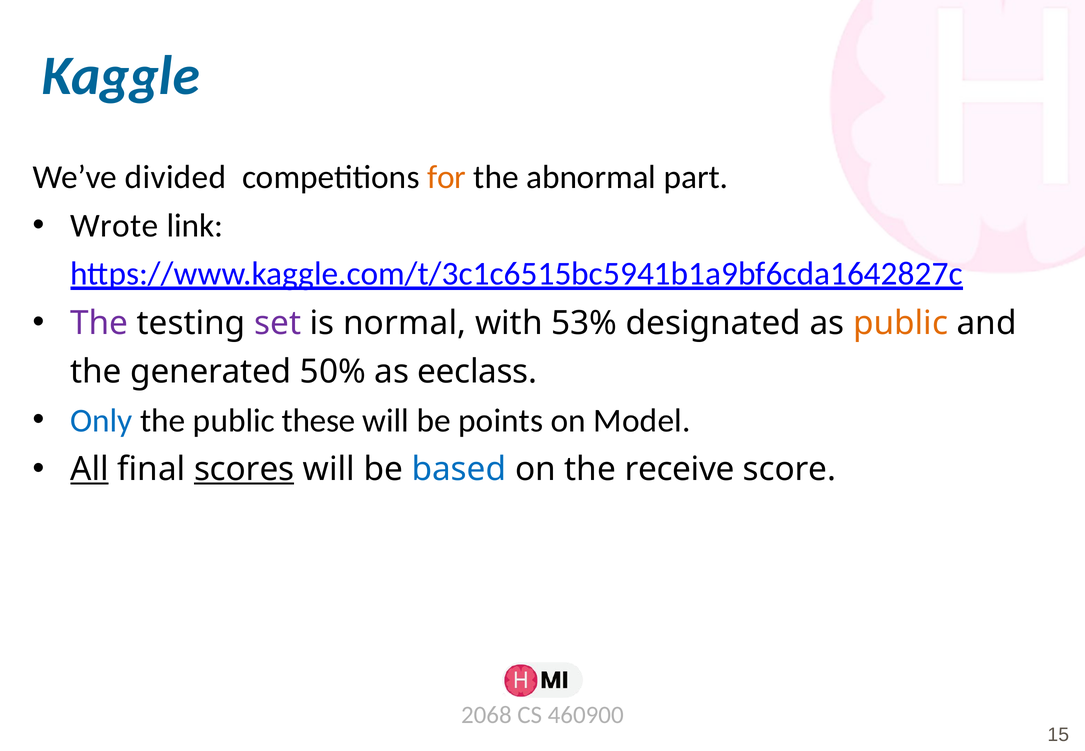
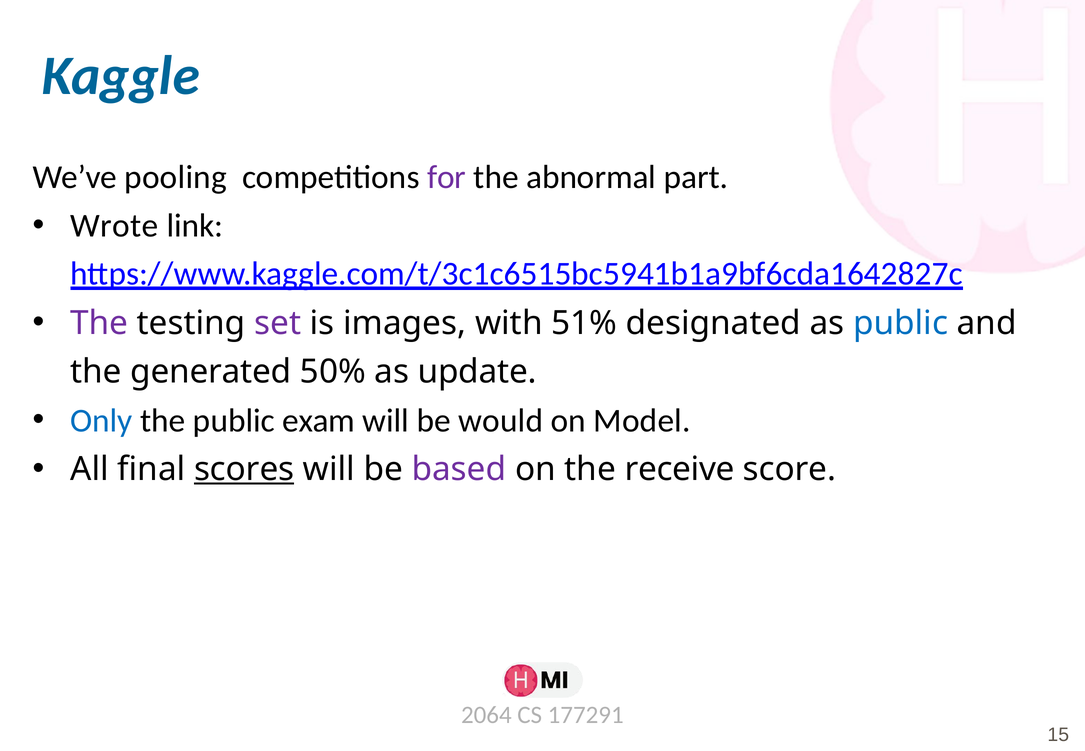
divided: divided -> pooling (176, 177)
for colour: orange -> purple (447, 177)
normal: normal -> images (405, 323)
53%: 53% -> 51% (584, 323)
public colour: orange -> blue (901, 323)
eeclass: eeclass -> update (477, 372)
these: these -> exam (319, 421)
points: points -> would (501, 421)
All underline: present -> none (90, 469)
based colour: blue -> purple (459, 469)
2068: 2068 -> 2064 (486, 715)
460900: 460900 -> 177291 (586, 715)
